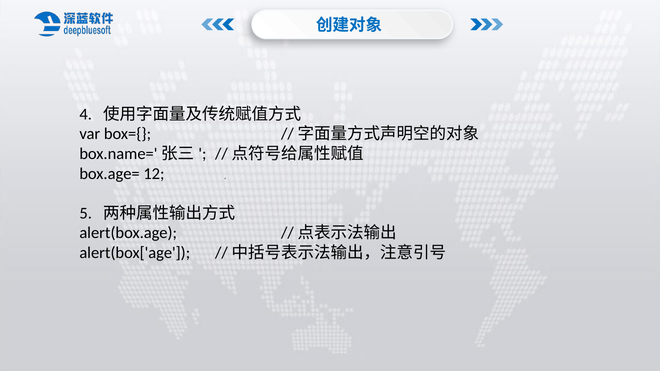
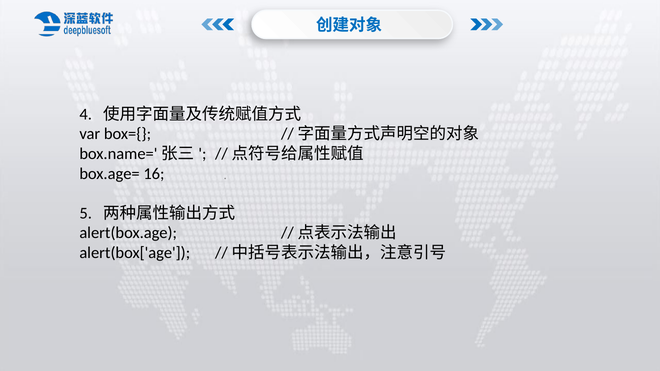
12: 12 -> 16 (154, 174)
